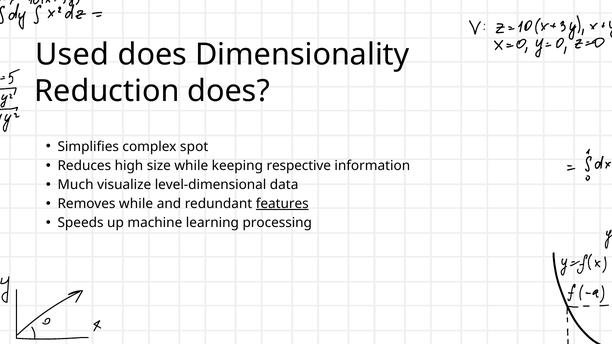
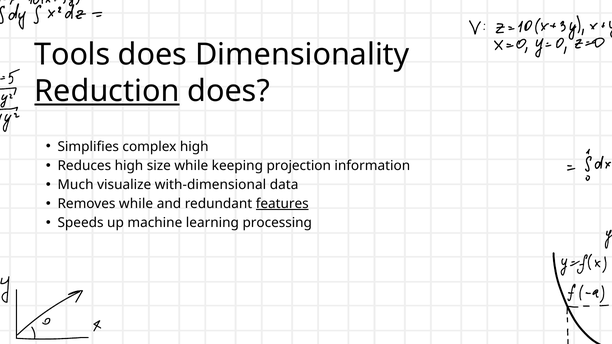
Used: Used -> Tools (72, 55)
Reduction underline: none -> present (107, 91)
complex spot: spot -> high (194, 147)
respective: respective -> projection (299, 166)
level-dimensional: level-dimensional -> with-dimensional (210, 185)
